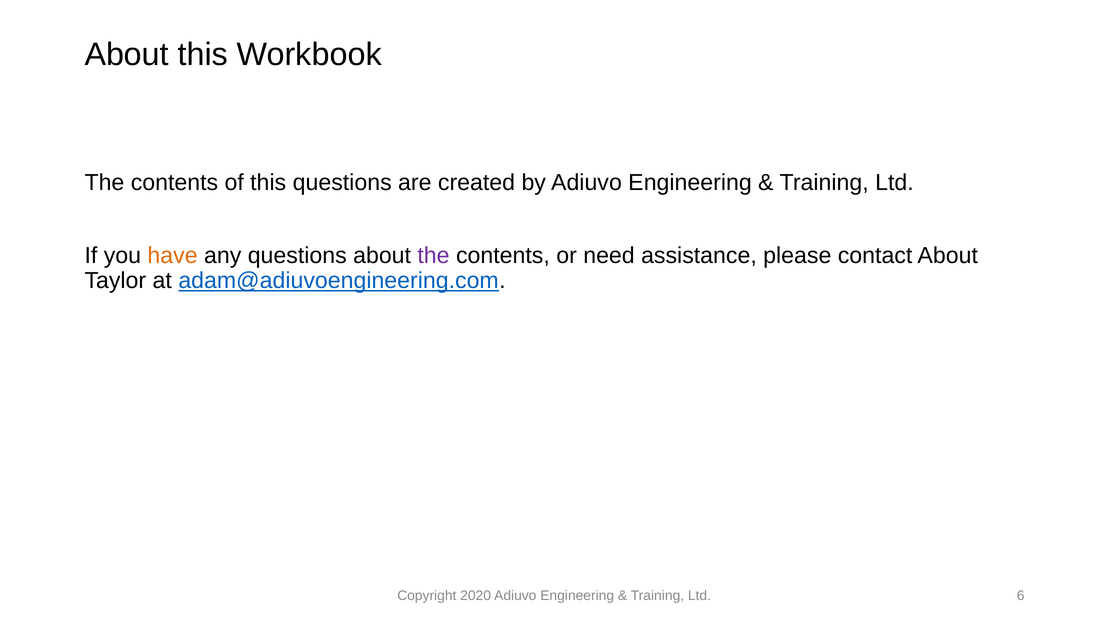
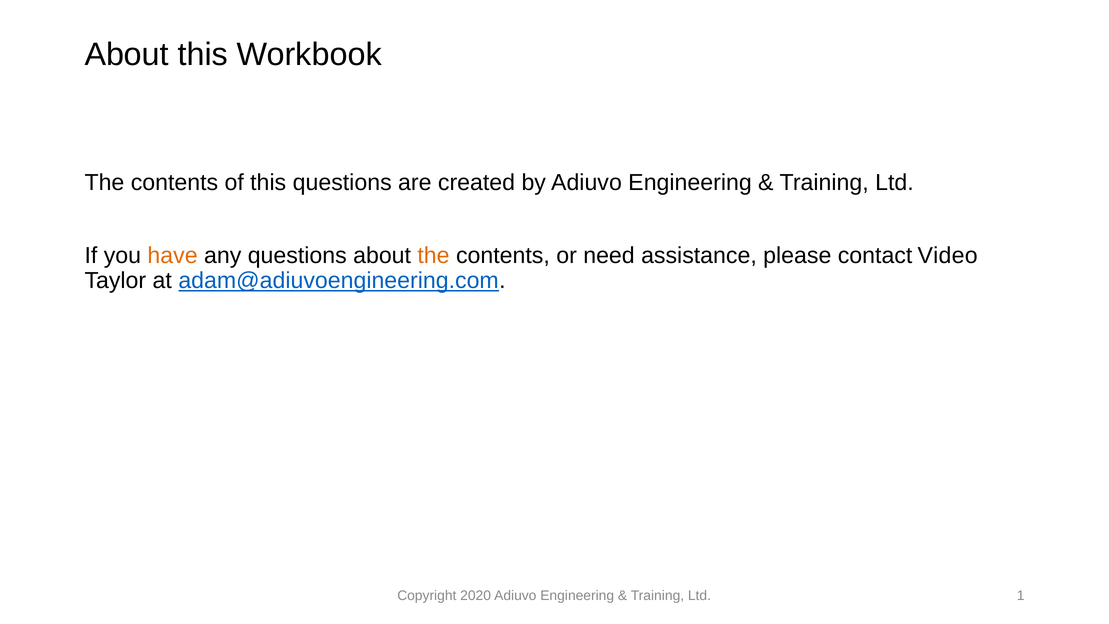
the colour: purple -> orange (434, 256)
contact About: About -> Video (948, 256)
6: 6 -> 1 (1021, 596)
